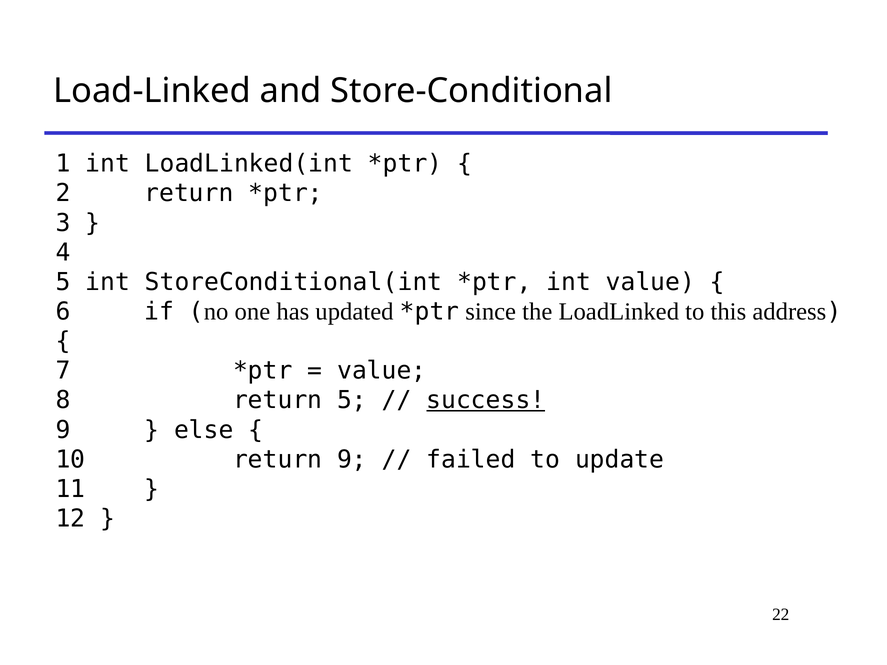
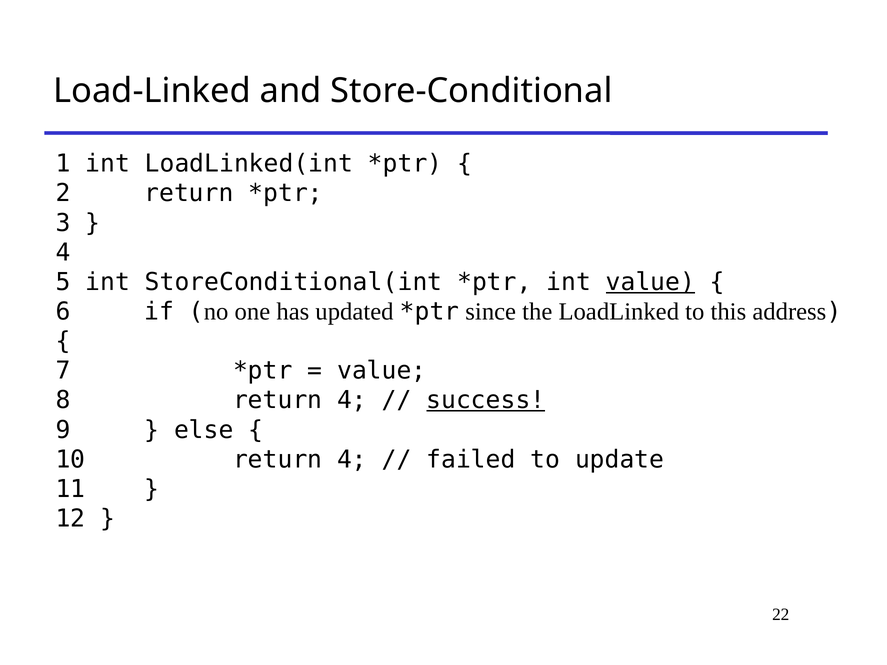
value underline: none -> present (650, 282)
8 return 5: 5 -> 4 (352, 400)
10 return 9: 9 -> 4 (352, 460)
